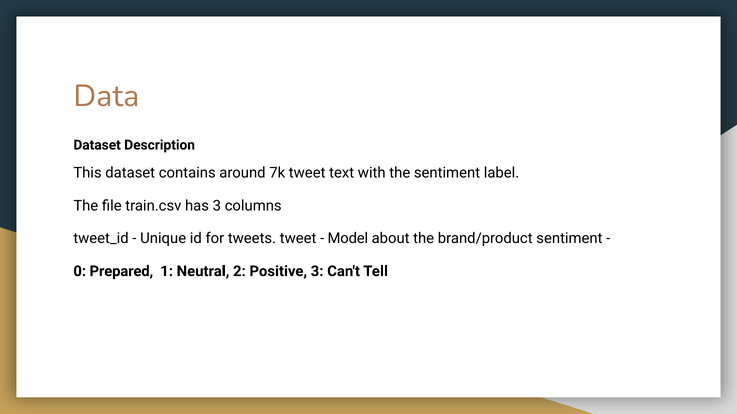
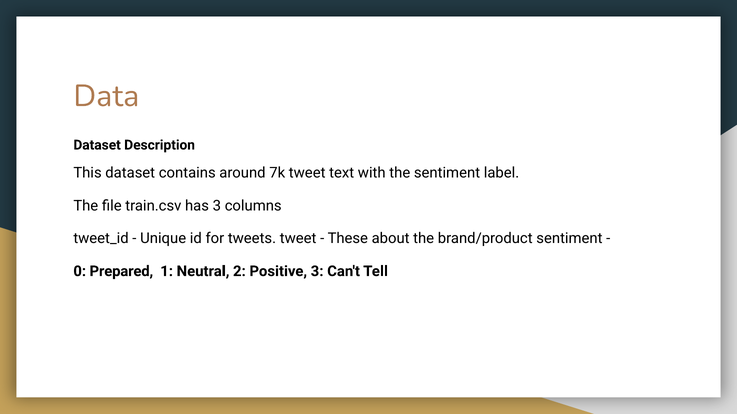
Model: Model -> These (348, 239)
